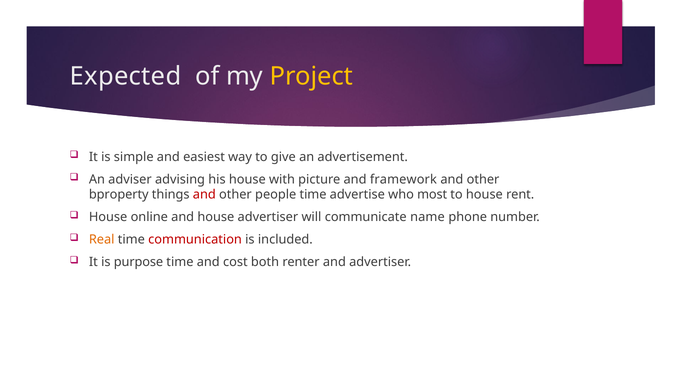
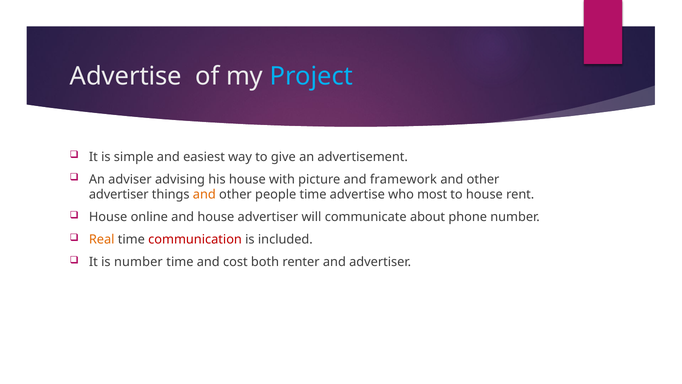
Expected: Expected -> Advertise (126, 76)
Project colour: yellow -> light blue (311, 76)
bproperty: bproperty -> advertiser (119, 195)
and colour: red -> orange (204, 195)
name: name -> about (428, 217)
is purpose: purpose -> number (138, 262)
